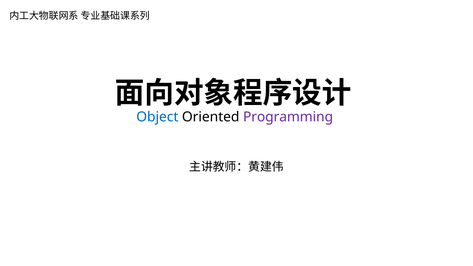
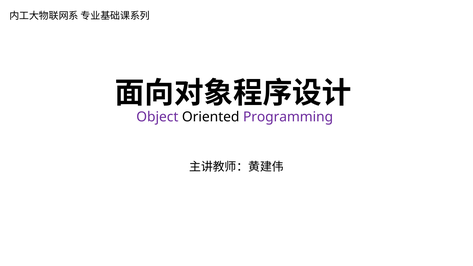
Object colour: blue -> purple (157, 117)
